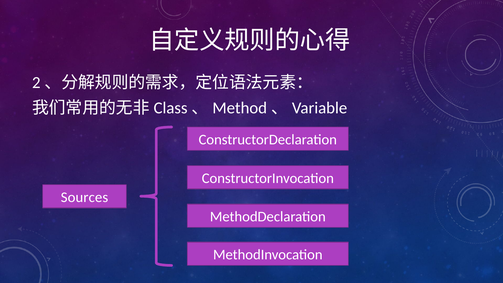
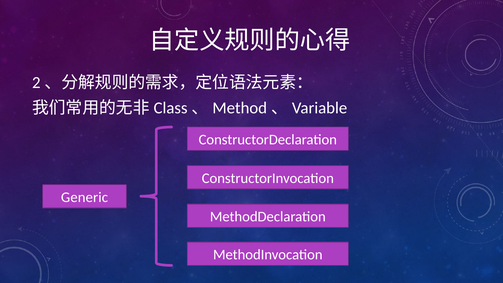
Sources: Sources -> Generic (84, 197)
